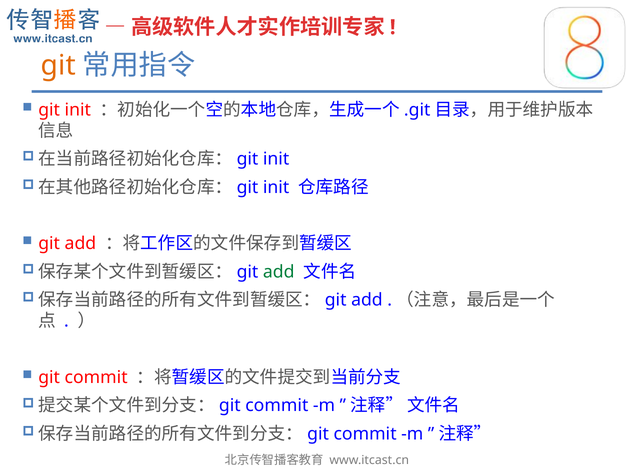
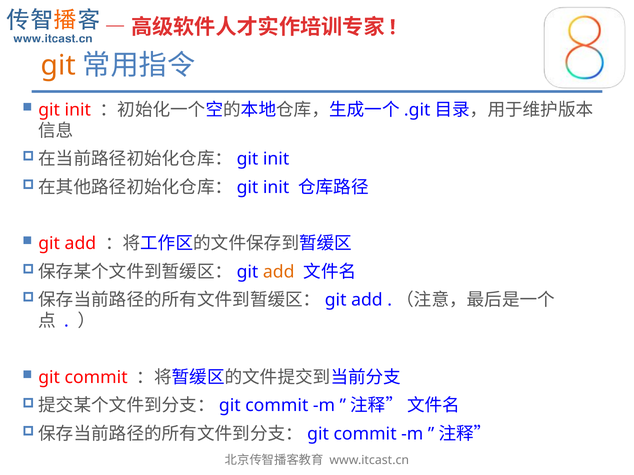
add colour: green -> orange (279, 272)
